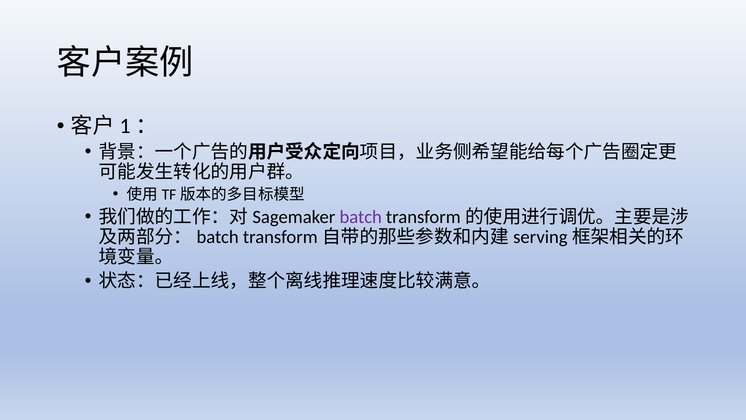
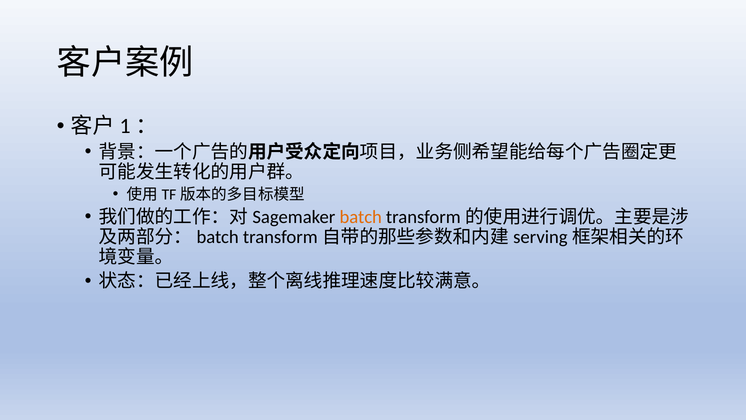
batch colour: purple -> orange (361, 217)
